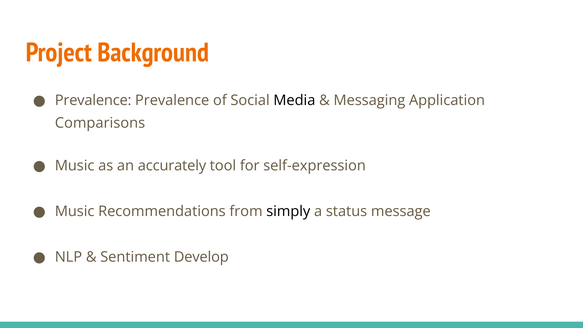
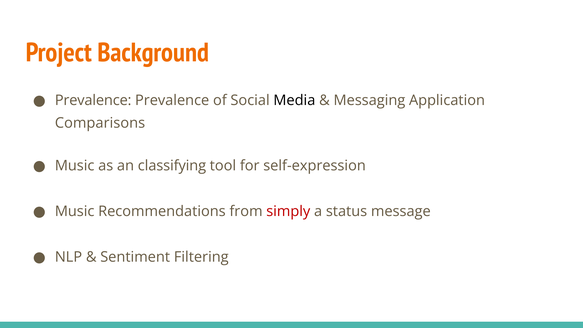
accurately: accurately -> classifying (172, 166)
simply colour: black -> red (288, 211)
Develop: Develop -> Filtering (201, 257)
